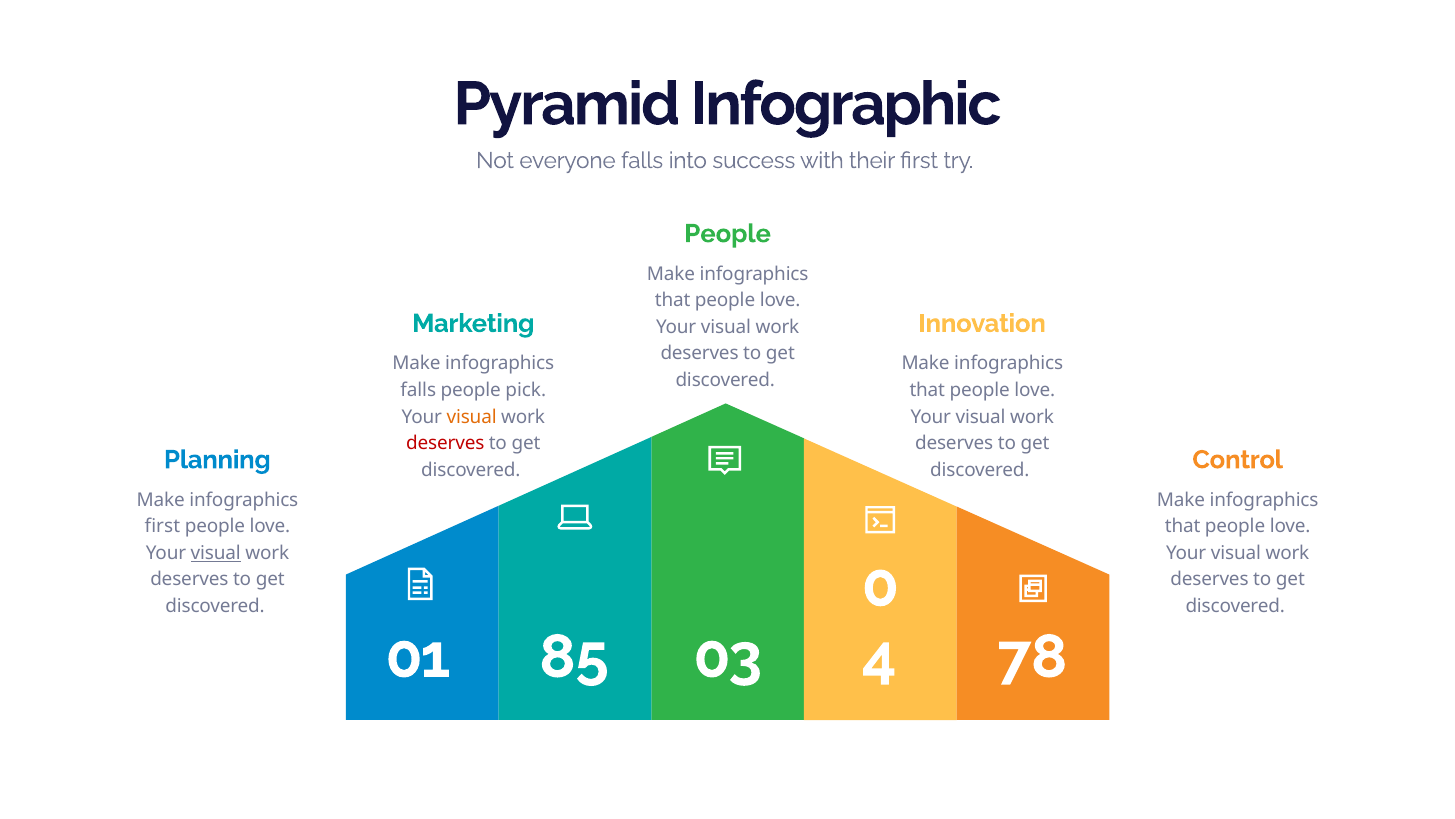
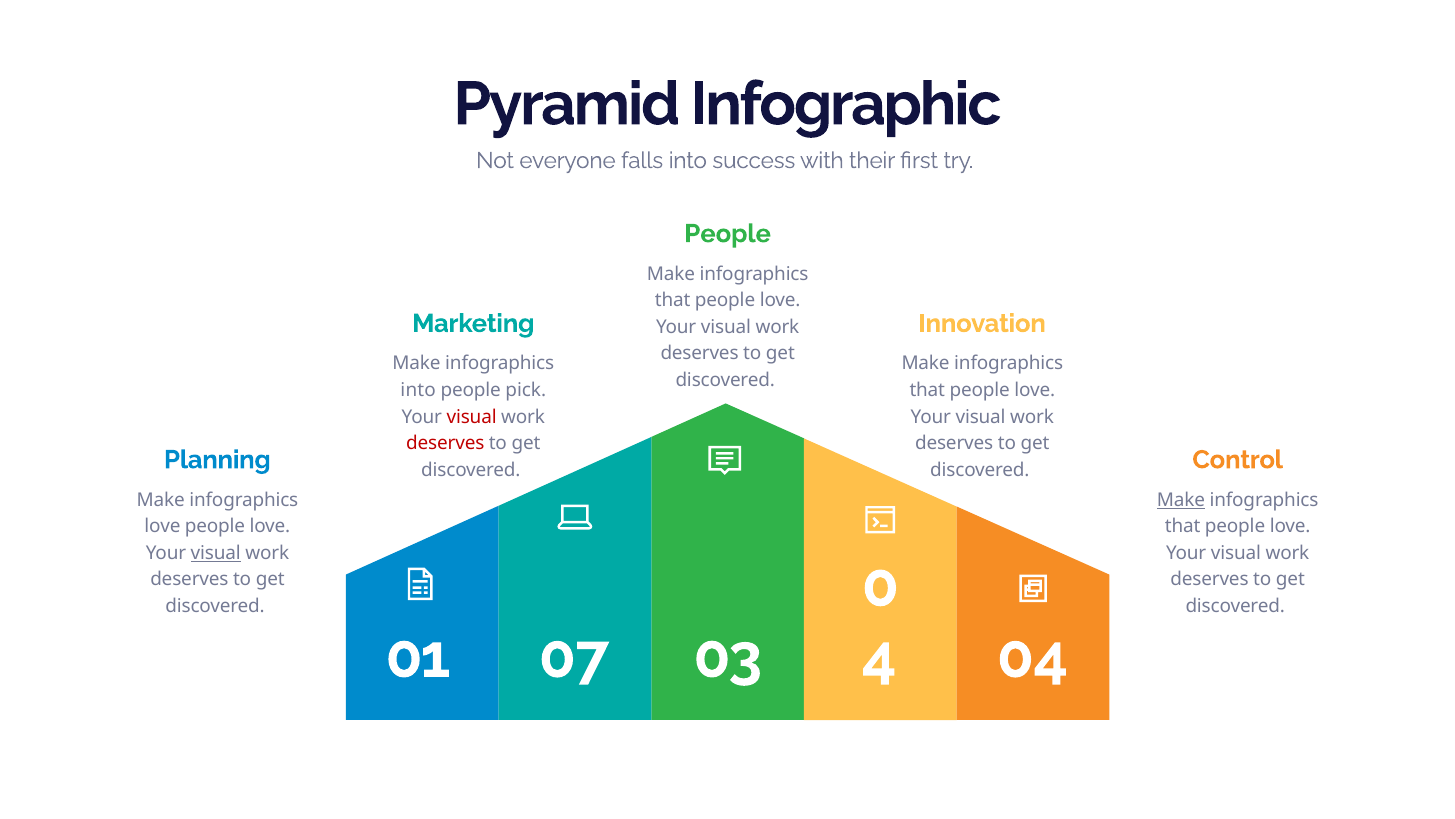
falls: falls -> into (418, 390)
visual colour: orange -> red (472, 417)
Make underline: none -> present (1181, 500)
first: first -> love (163, 526)
85: 85 -> 07 (574, 657)
78: 78 -> 04 (1032, 657)
